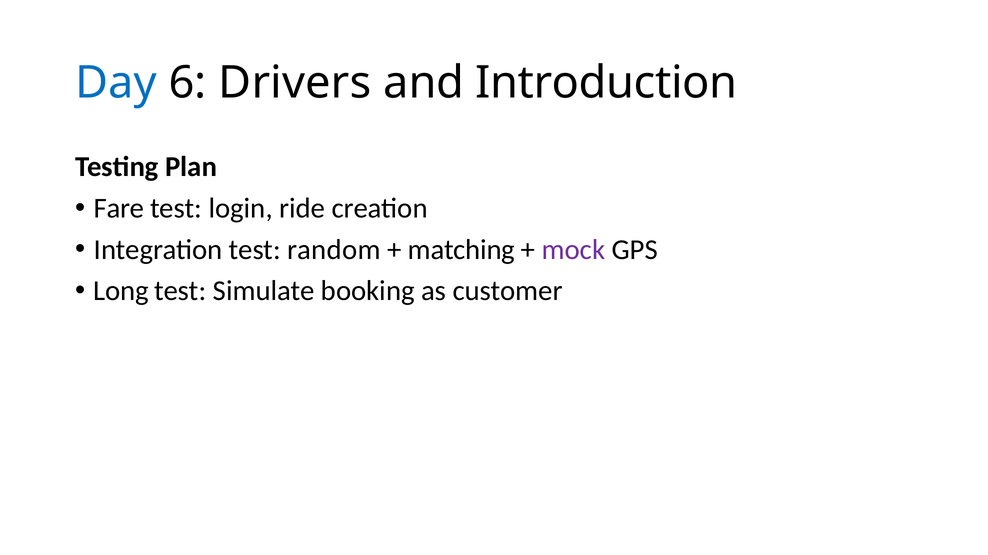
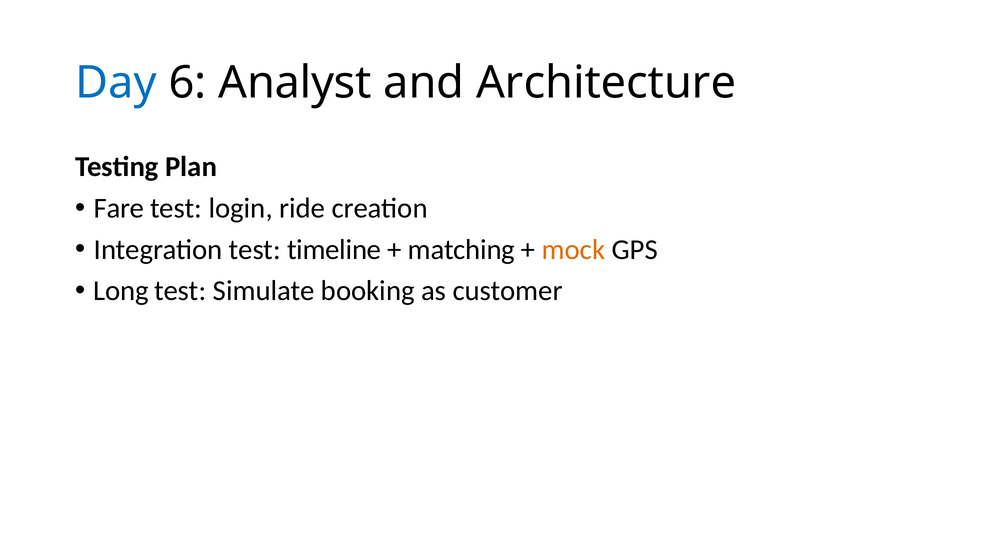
Drivers: Drivers -> Analyst (295, 83)
Introduction: Introduction -> Architecture (606, 83)
random: random -> timeline (334, 250)
mock colour: purple -> orange (573, 250)
